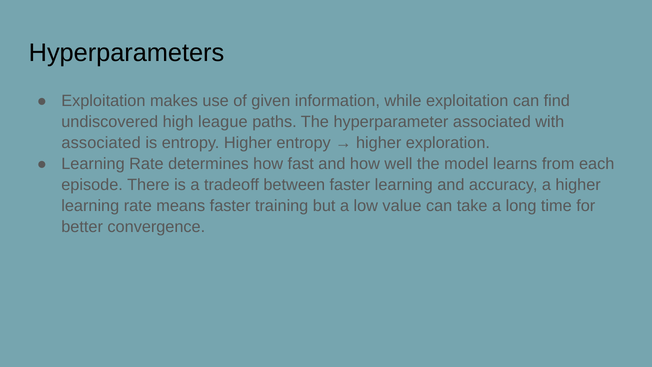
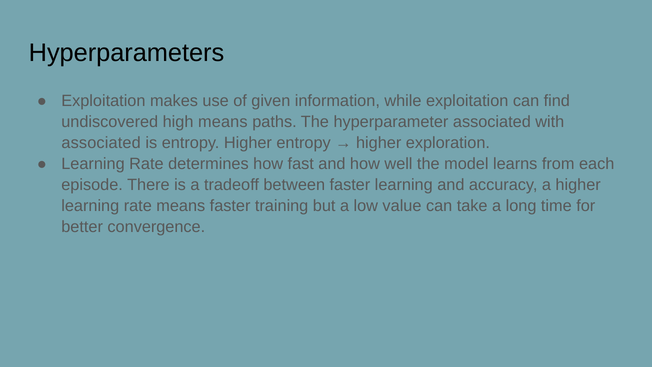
high league: league -> means (223, 122)
